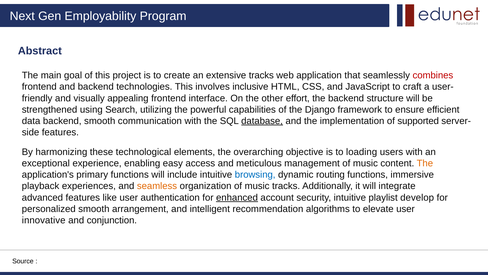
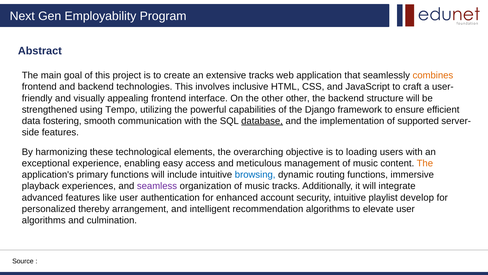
combines colour: red -> orange (433, 75)
other effort: effort -> other (298, 98)
Search: Search -> Tempo (121, 109)
data backend: backend -> fostering (62, 121)
seamless colour: orange -> purple (157, 186)
enhanced underline: present -> none (237, 197)
personalized smooth: smooth -> thereby (94, 209)
innovative: innovative -> algorithms (44, 220)
conjunction: conjunction -> culmination (112, 220)
